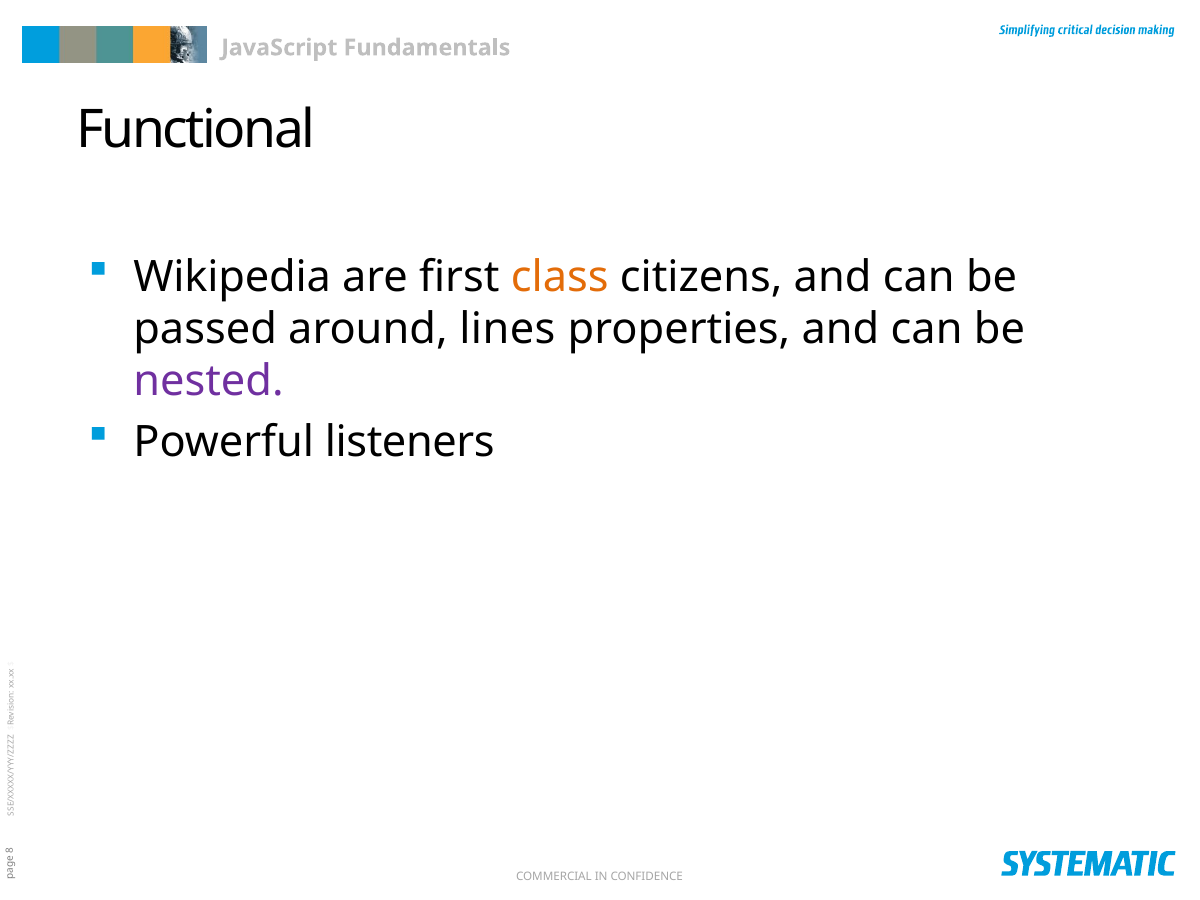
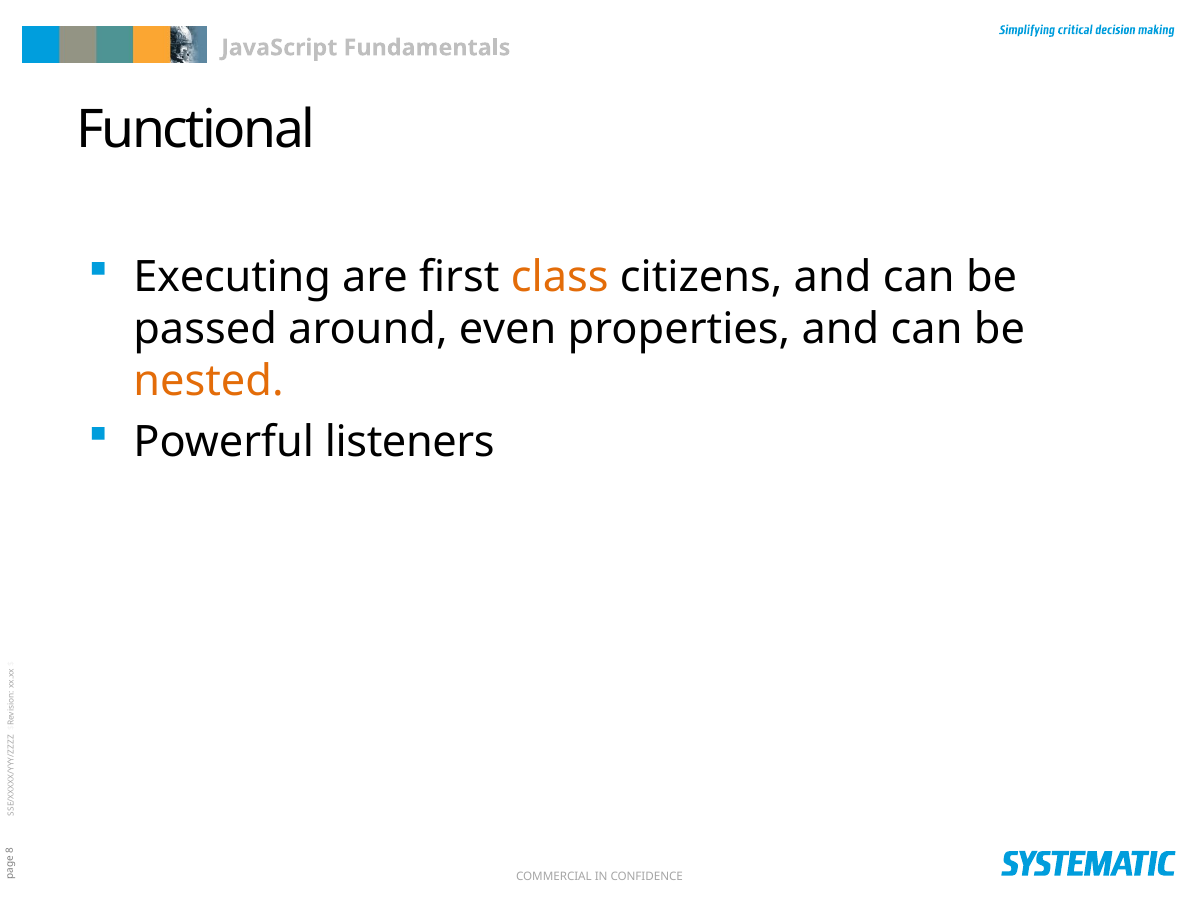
Wikipedia: Wikipedia -> Executing (232, 277)
lines: lines -> even (508, 329)
nested colour: purple -> orange (208, 381)
